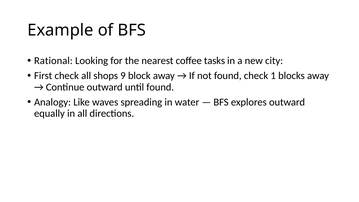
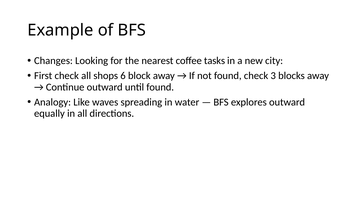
Rational: Rational -> Changes (53, 61)
9: 9 -> 6 (123, 76)
1: 1 -> 3 (273, 76)
